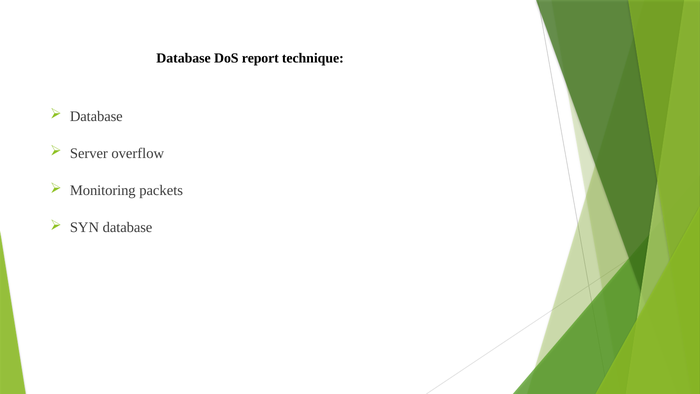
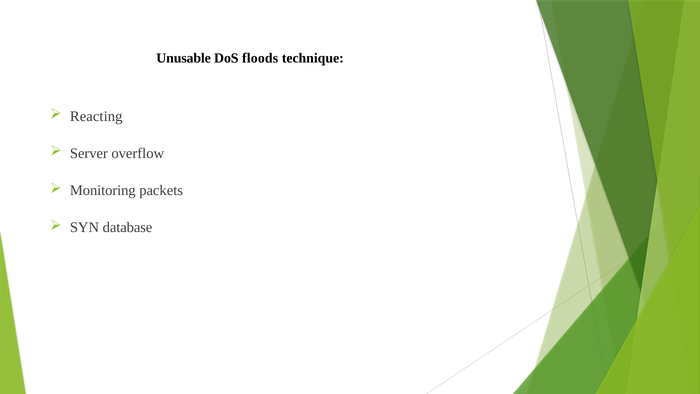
Database: Database -> Unusable (184, 58)
report: report -> floods (260, 58)
Database: Database -> Reacting (96, 116)
